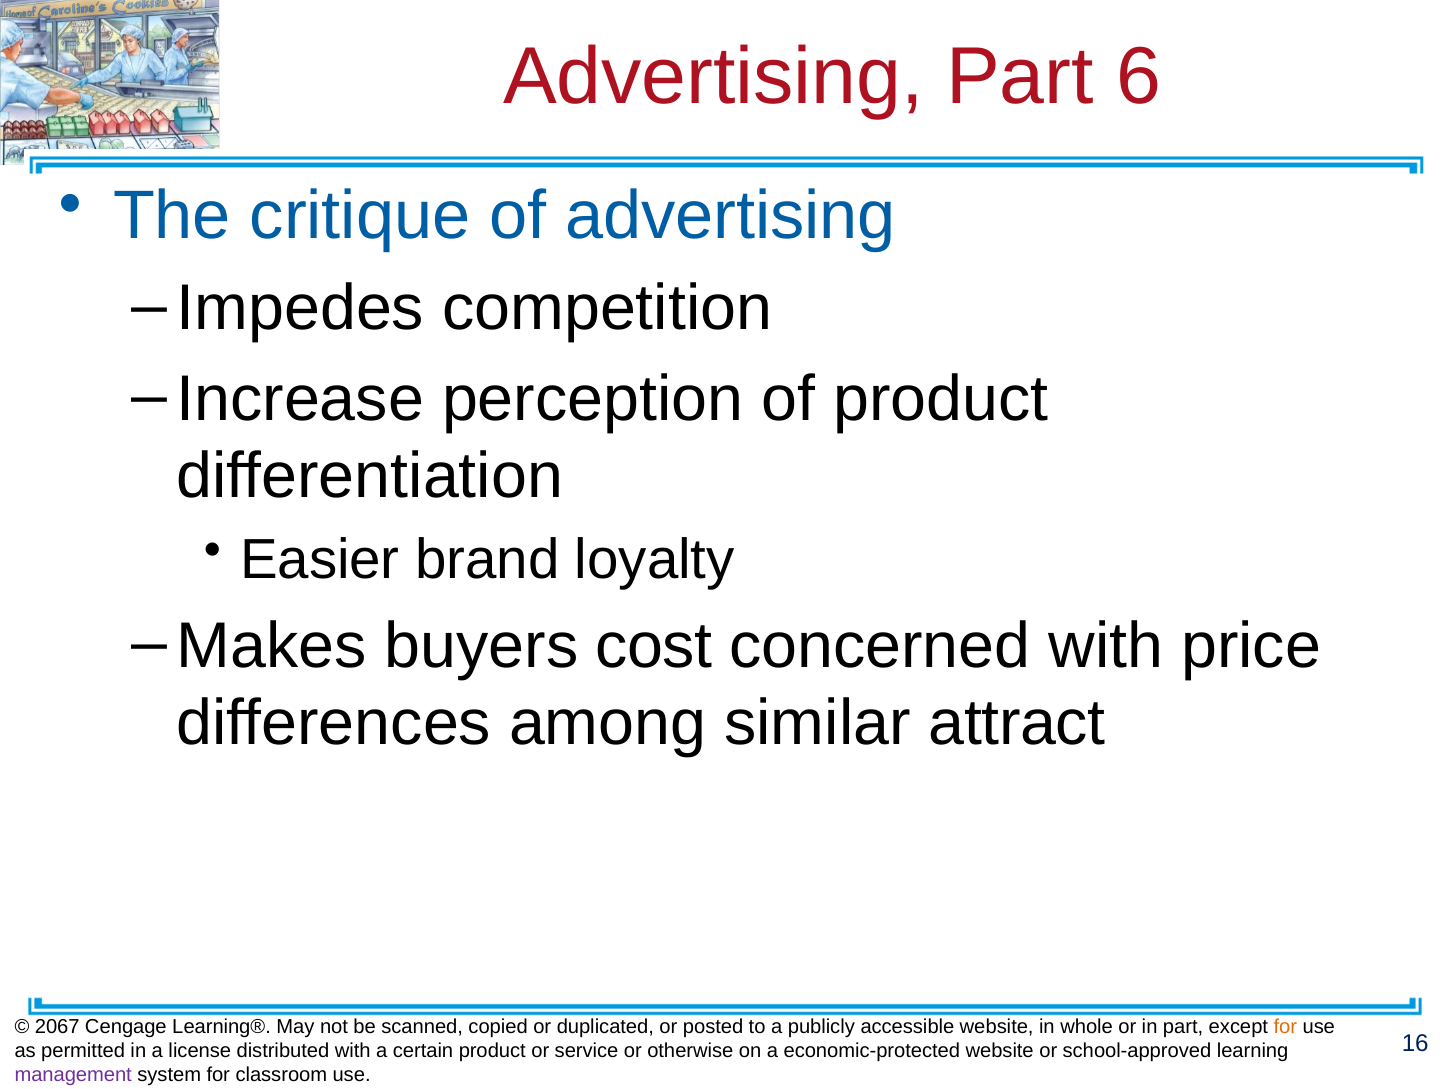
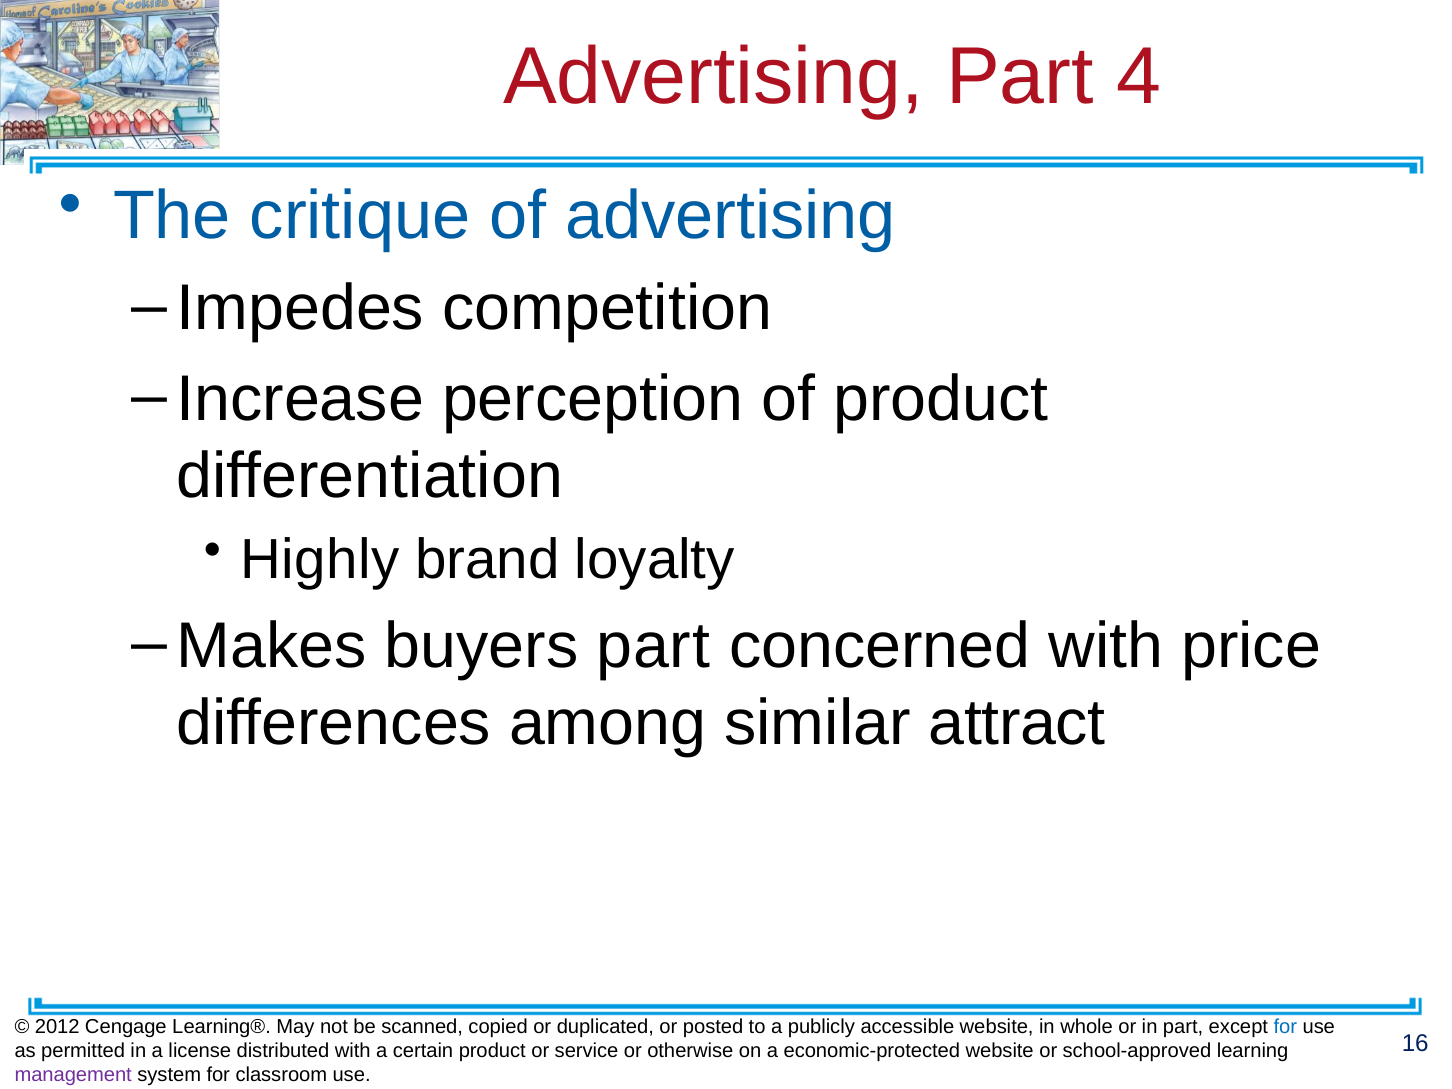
6: 6 -> 4 (1139, 77)
Easier: Easier -> Highly (320, 560)
buyers cost: cost -> part (653, 646)
2067: 2067 -> 2012 (57, 1027)
for colour: orange -> blue (1285, 1027)
